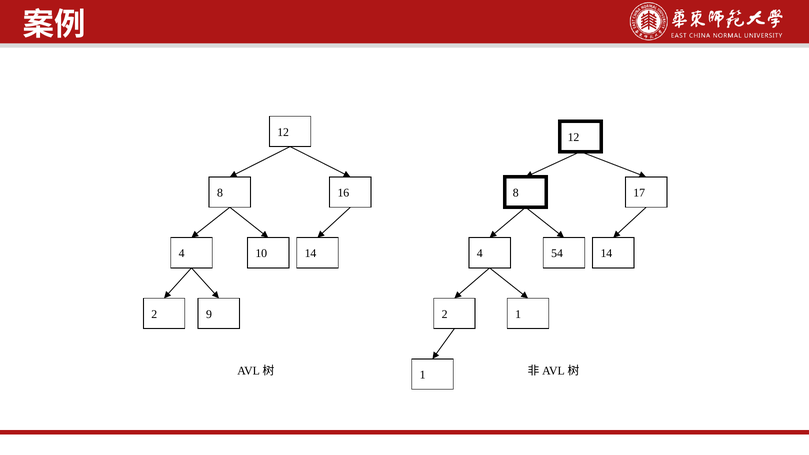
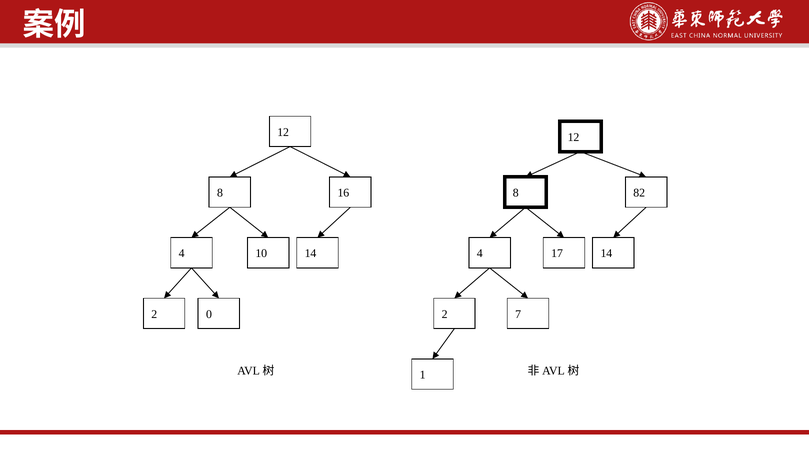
17: 17 -> 82 (639, 193)
54: 54 -> 17 (557, 254)
9: 9 -> 0 (209, 314)
2 1: 1 -> 7 (518, 314)
